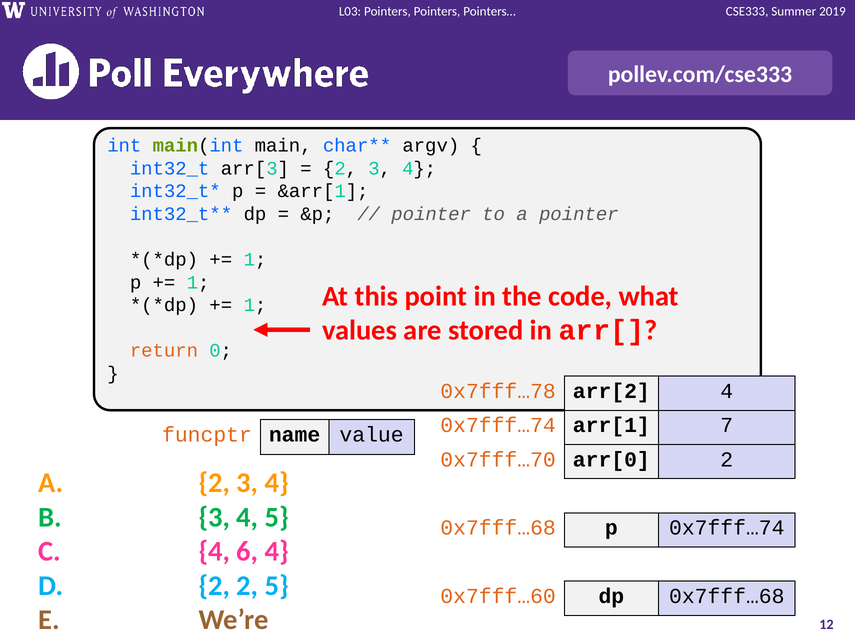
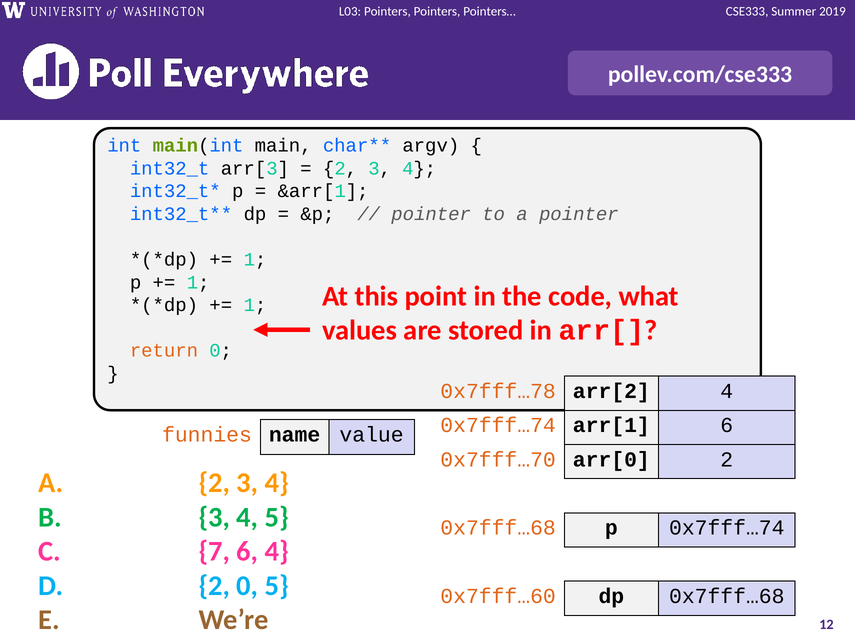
arr[1 7: 7 -> 6 (727, 425)
funcptr: funcptr -> funnies (207, 435)
4: 4 -> 7 (214, 552)
2 2: 2 -> 0 (247, 586)
